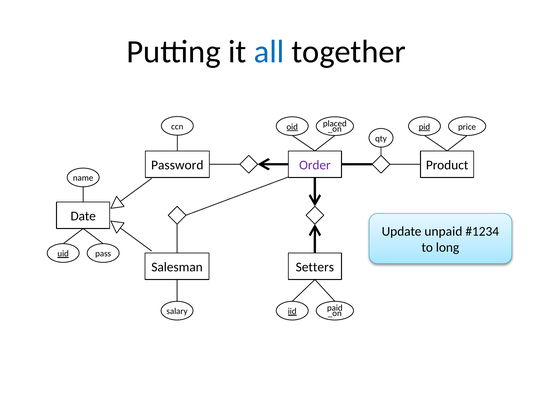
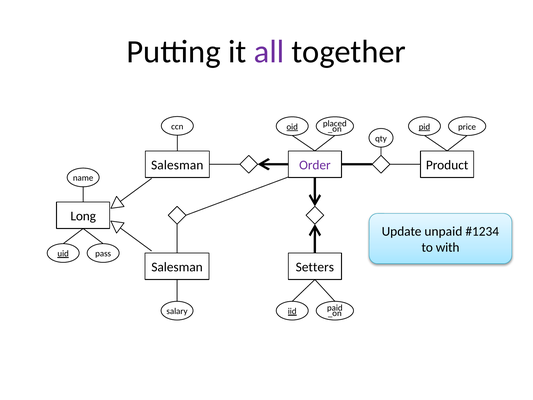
all colour: blue -> purple (269, 52)
Password: Password -> Salesman (177, 165)
Date: Date -> Long (83, 216)
long: long -> with (448, 247)
